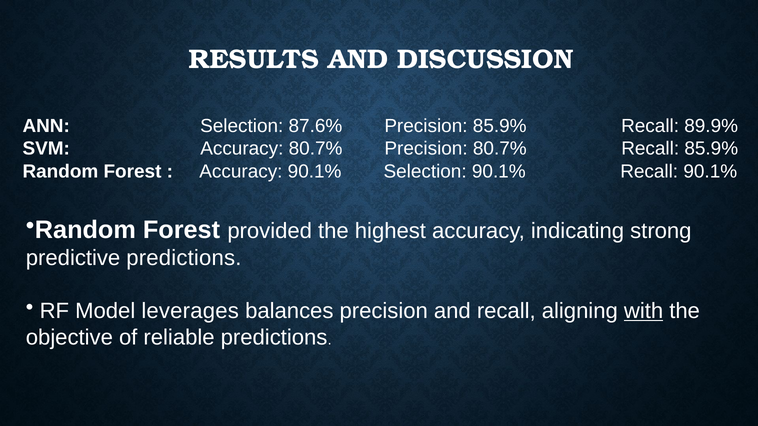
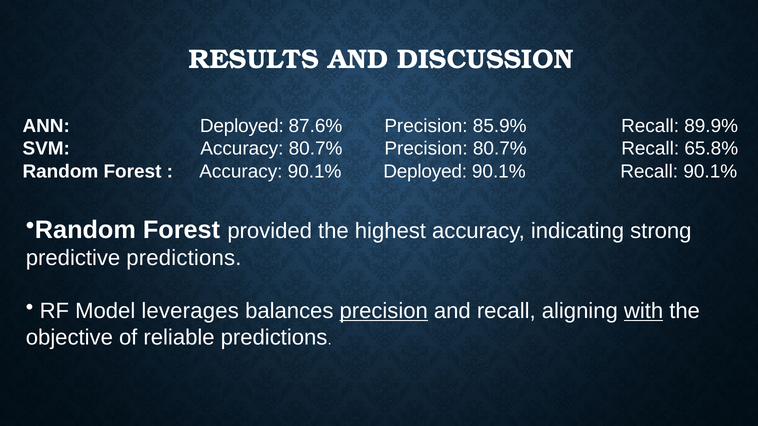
ANN Selection: Selection -> Deployed (242, 126)
Recall 85.9%: 85.9% -> 65.8% (711, 149)
90.1% Selection: Selection -> Deployed (425, 172)
precision underline: none -> present (384, 311)
